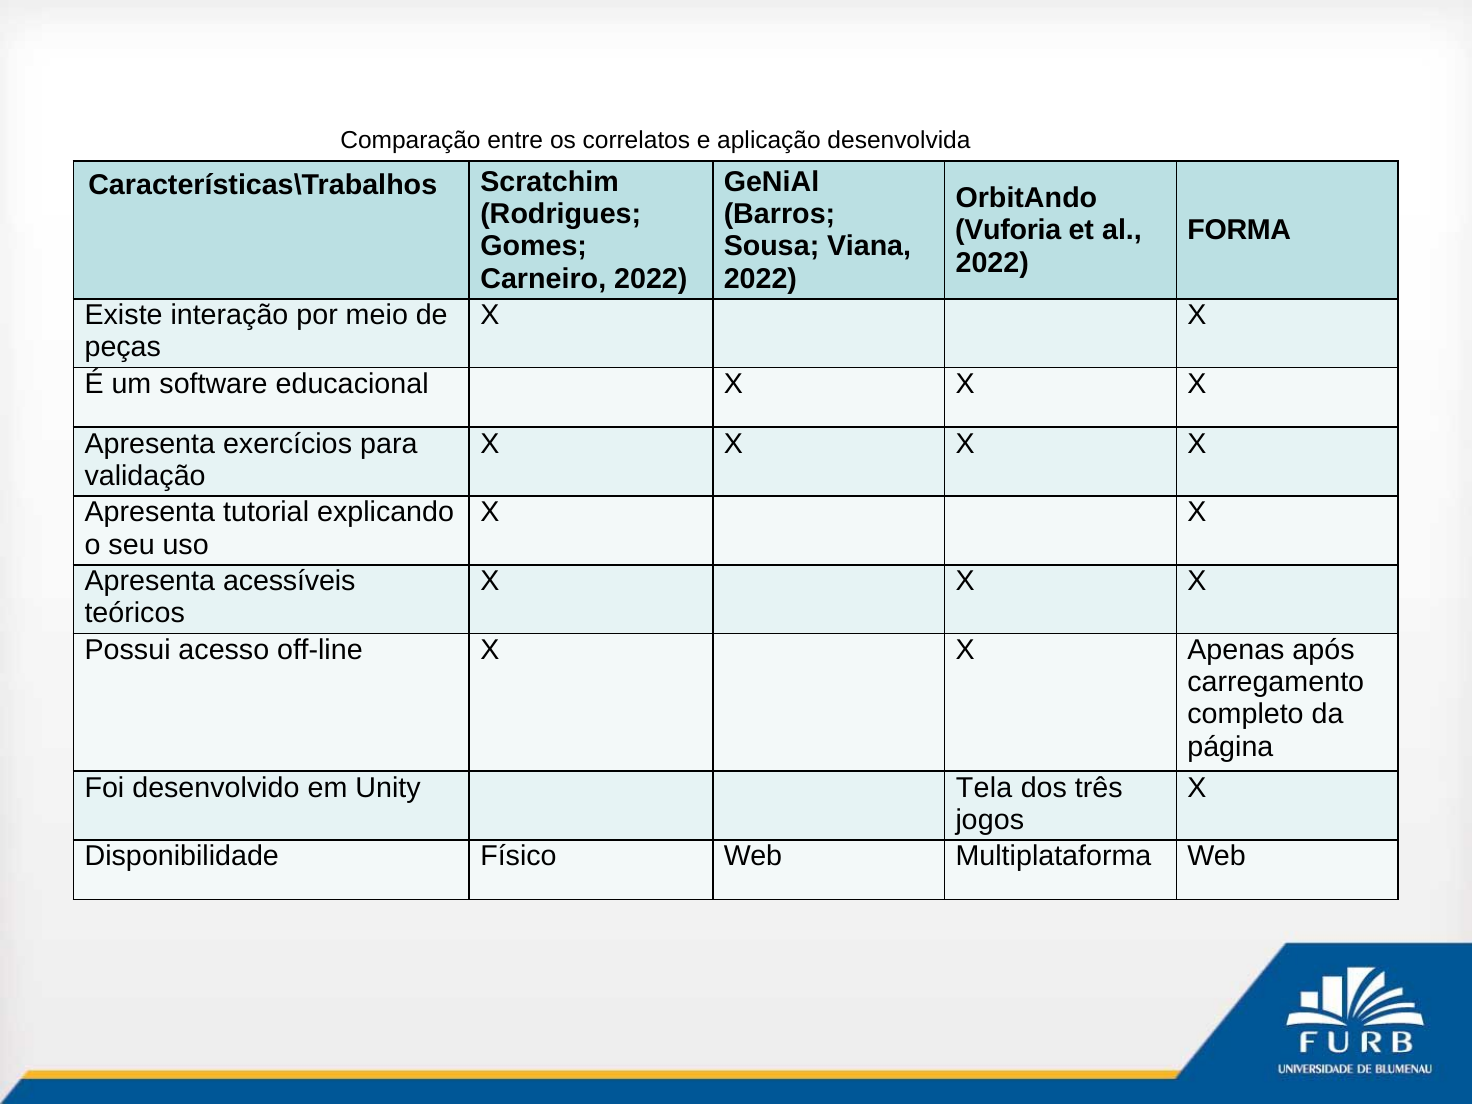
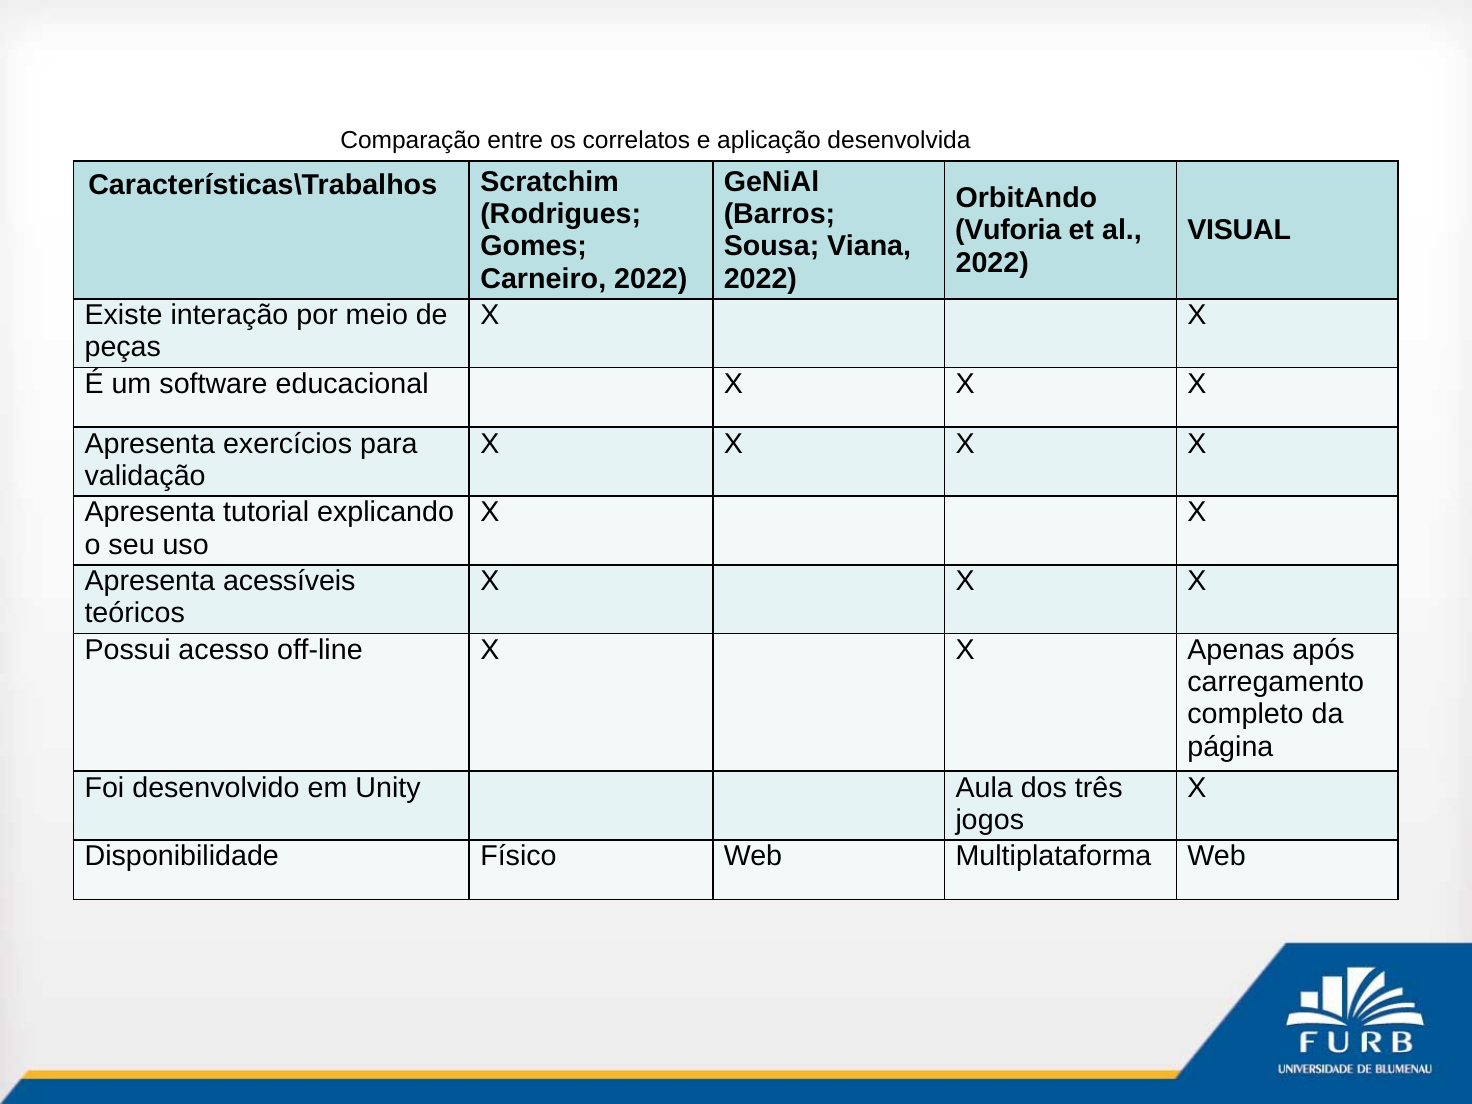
FORMA: FORMA -> VISUAL (1239, 230)
Tela: Tela -> Aula (984, 788)
